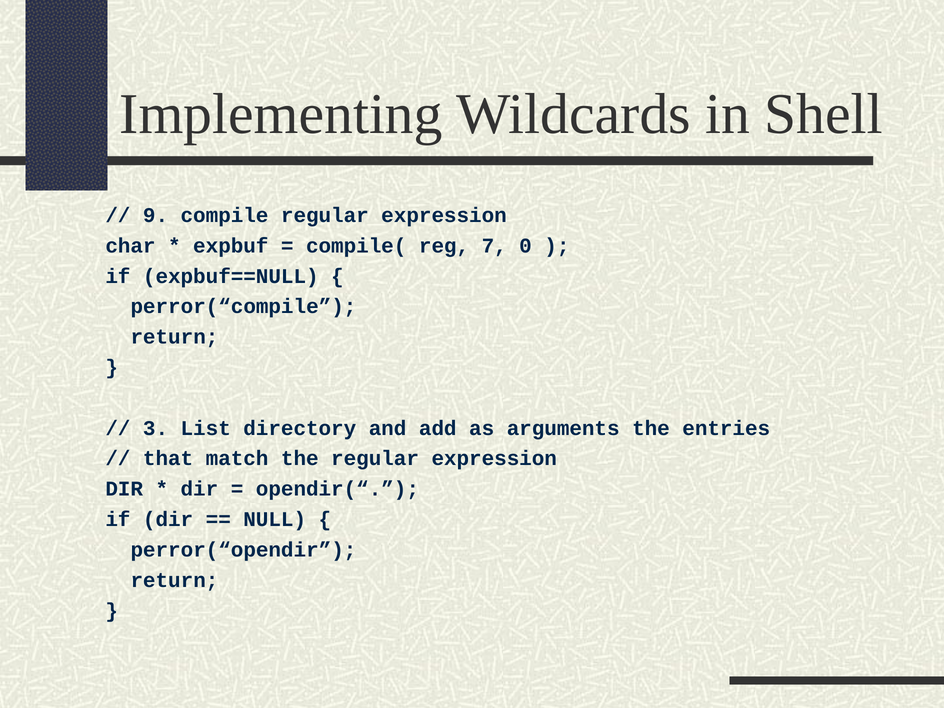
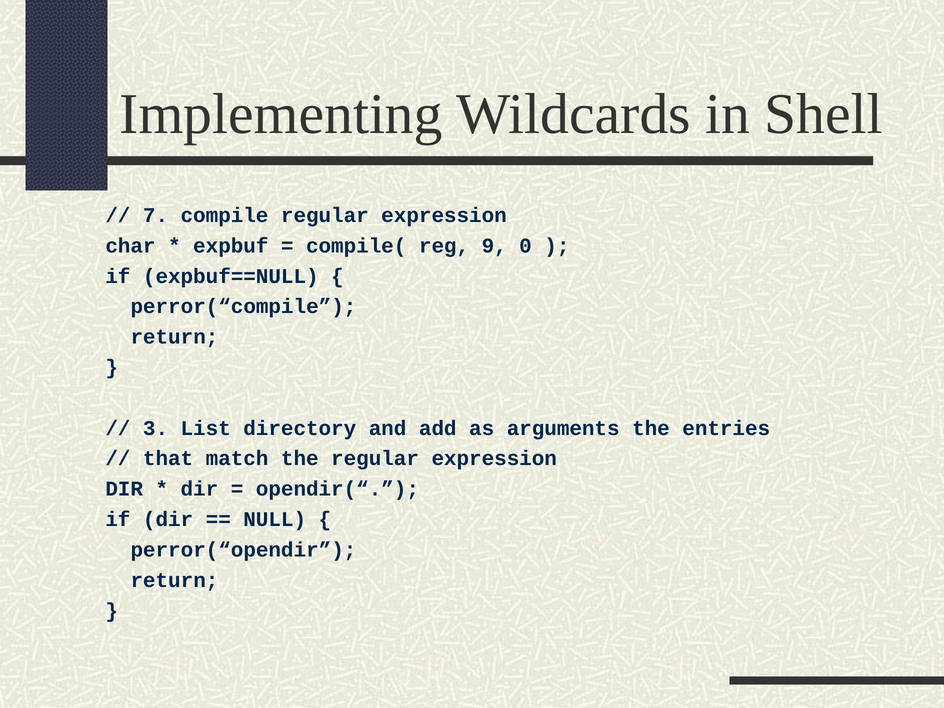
9: 9 -> 7 (156, 215)
7: 7 -> 9 (494, 246)
